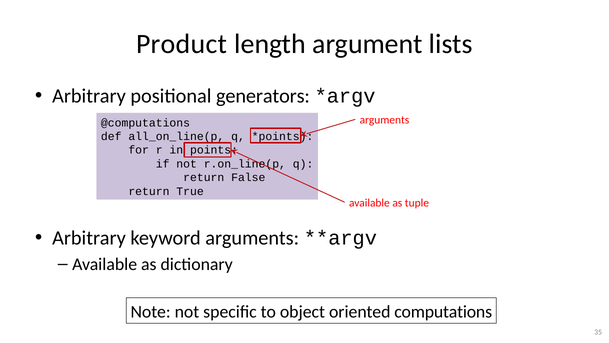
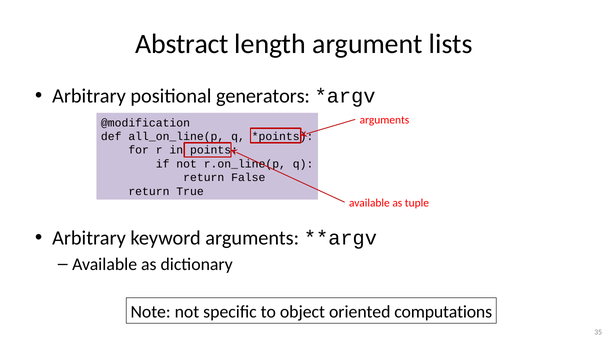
Product: Product -> Abstract (182, 44)
@computations: @computations -> @modification (146, 123)
